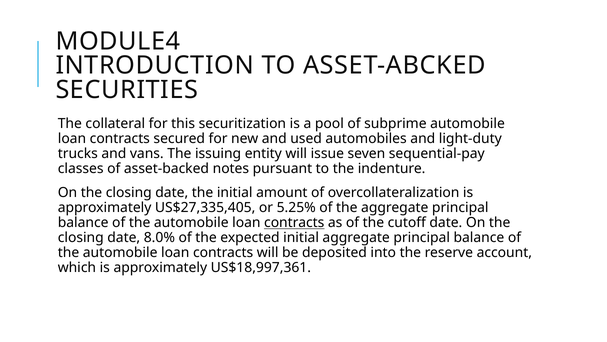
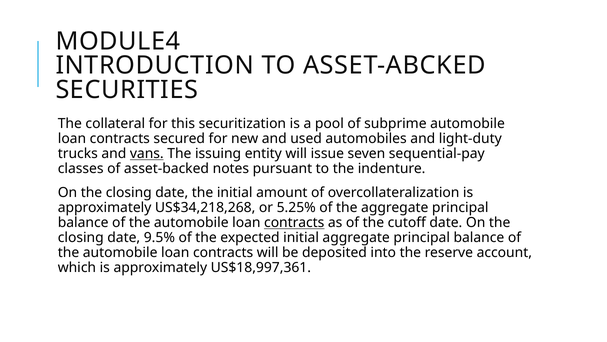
vans underline: none -> present (147, 154)
US$27,335,405: US$27,335,405 -> US$34,218,268 (205, 207)
8.0%: 8.0% -> 9.5% (159, 237)
